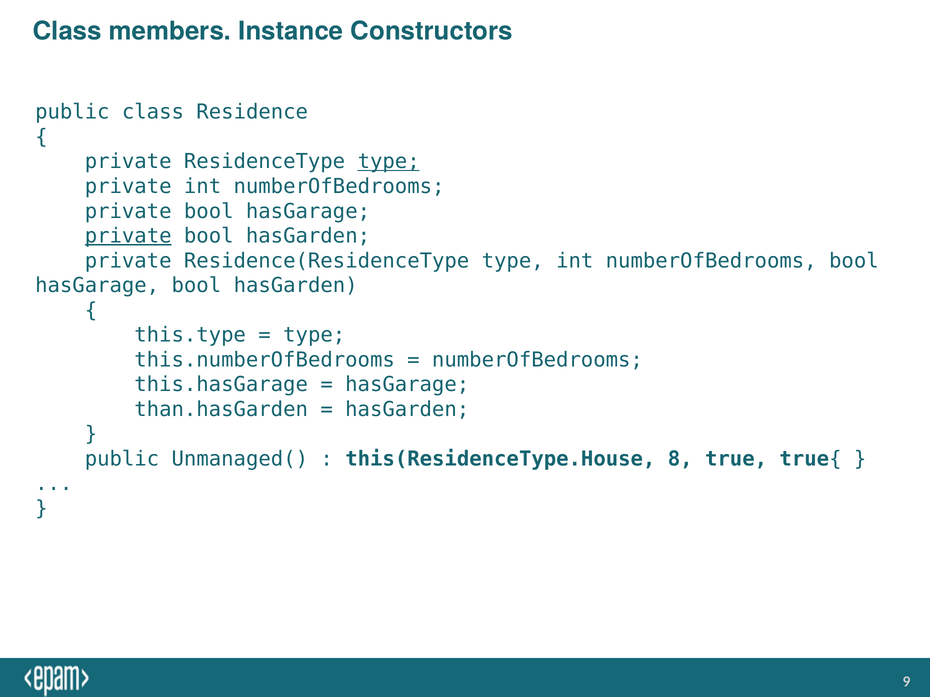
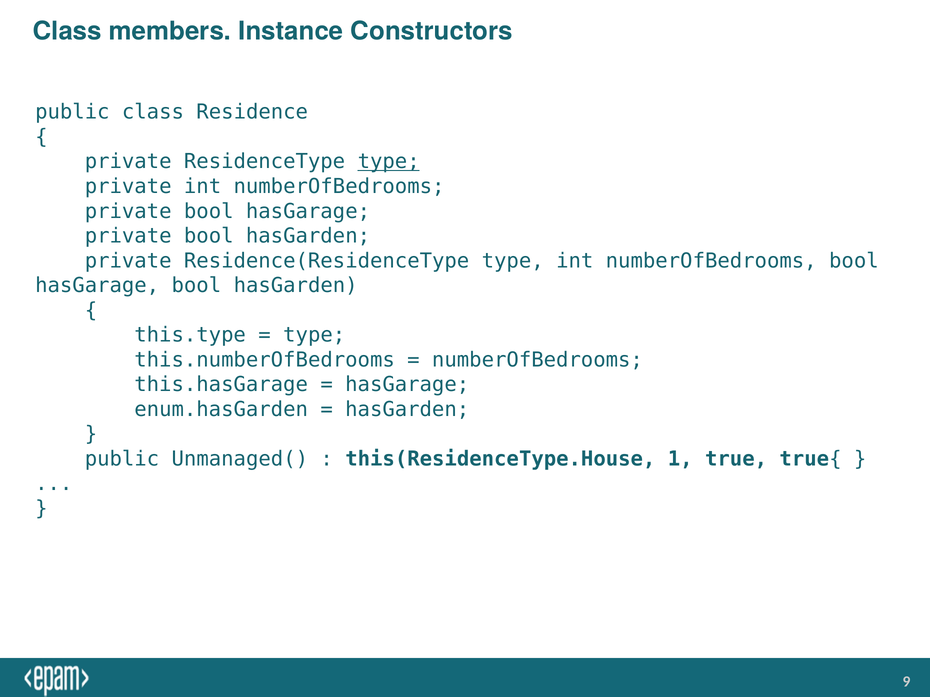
private underline: present -> none (128, 236)
than.hasGarden: than.hasGarden -> enum.hasGarden (221, 410)
8: 8 -> 1 (680, 459)
